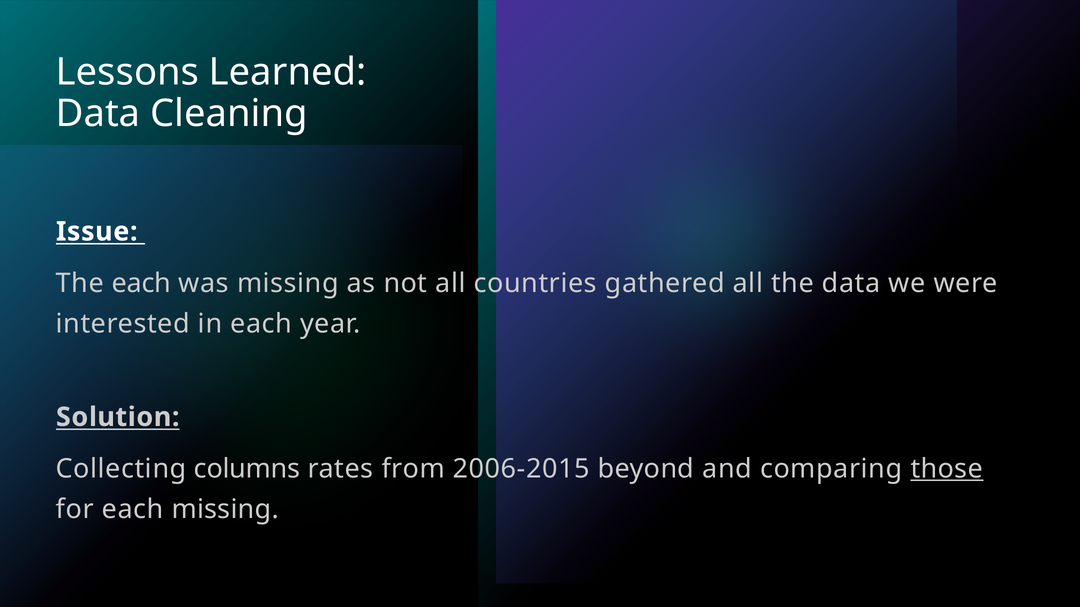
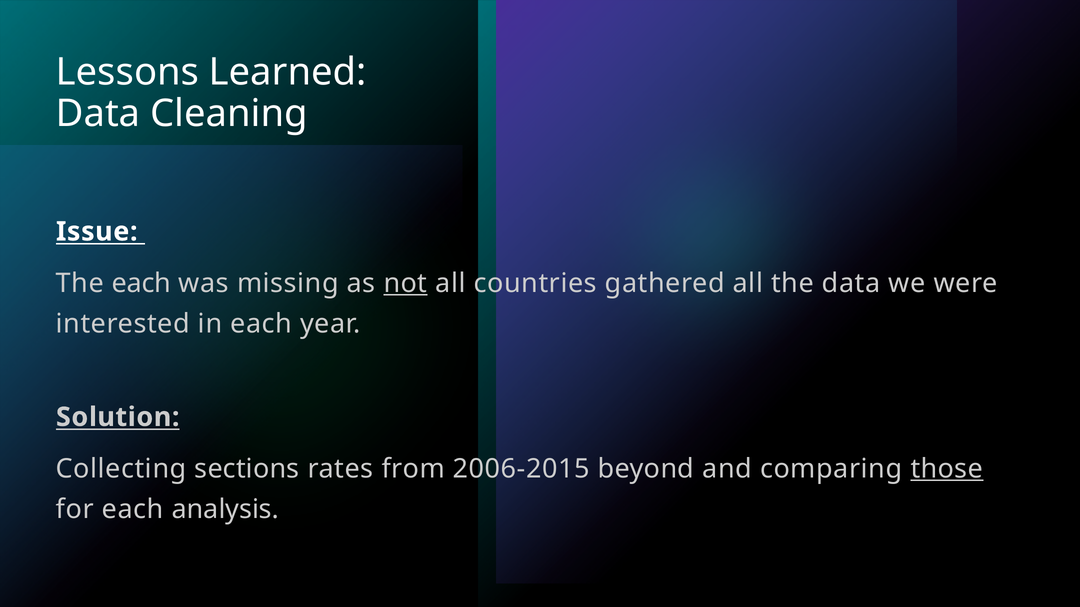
not underline: none -> present (405, 284)
columns: columns -> sections (247, 469)
each missing: missing -> analysis (225, 510)
